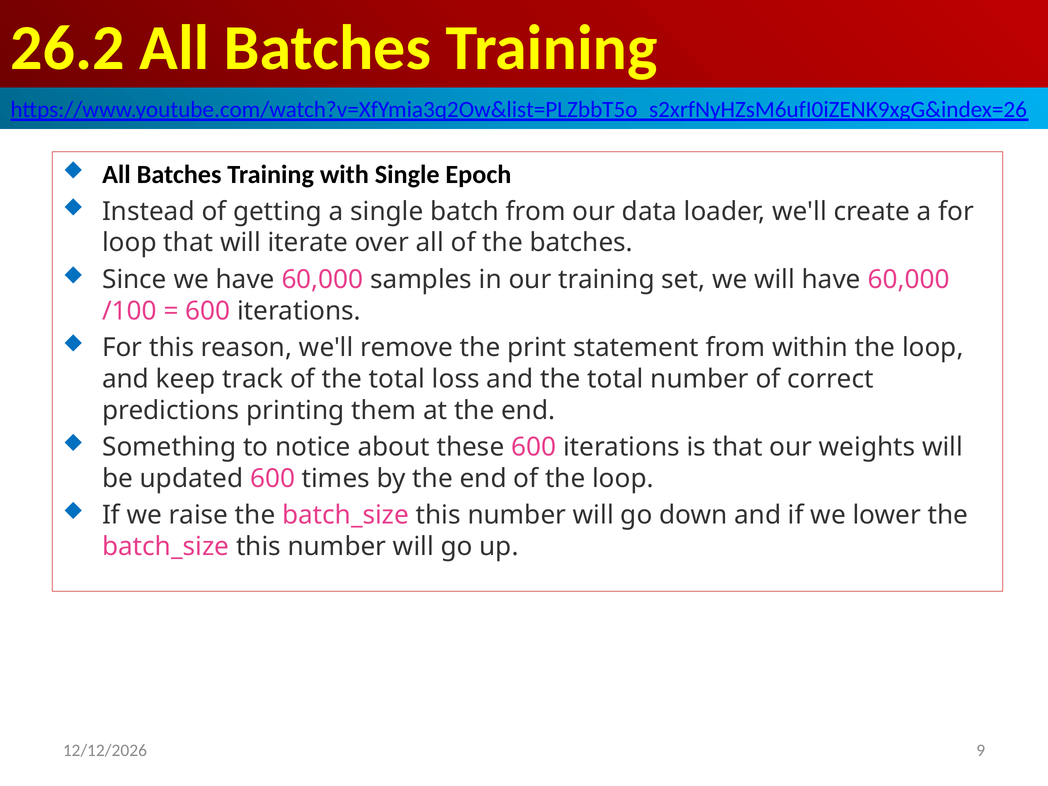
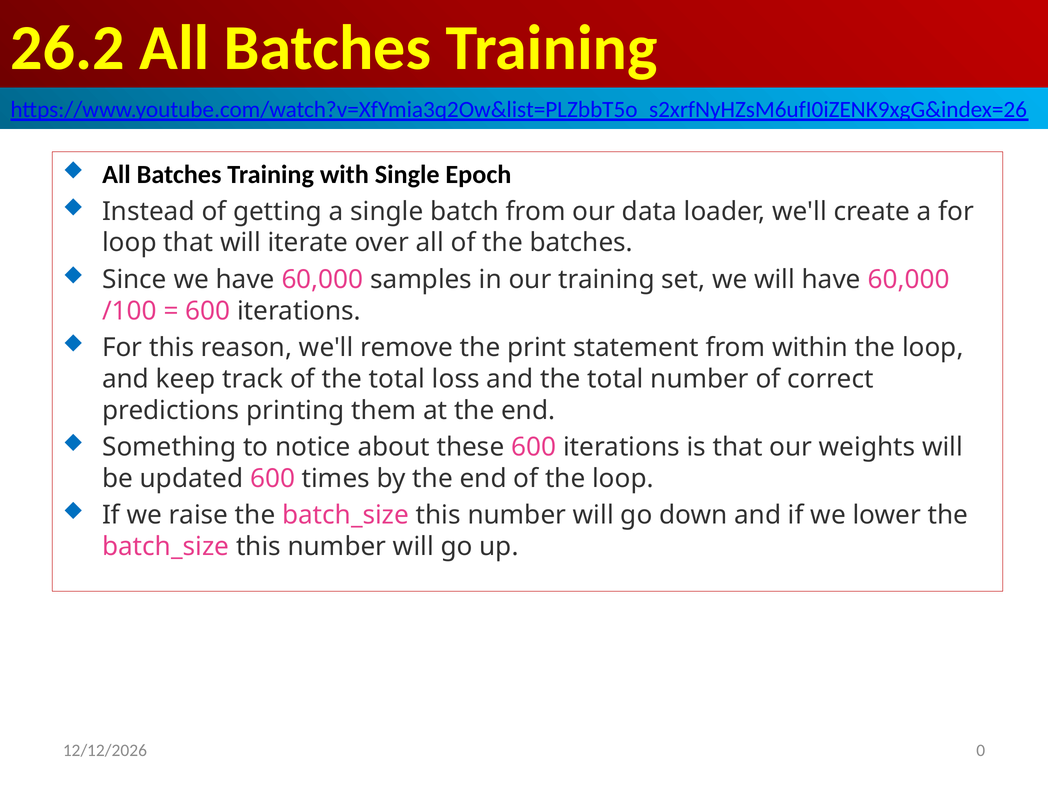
9: 9 -> 0 (981, 750)
